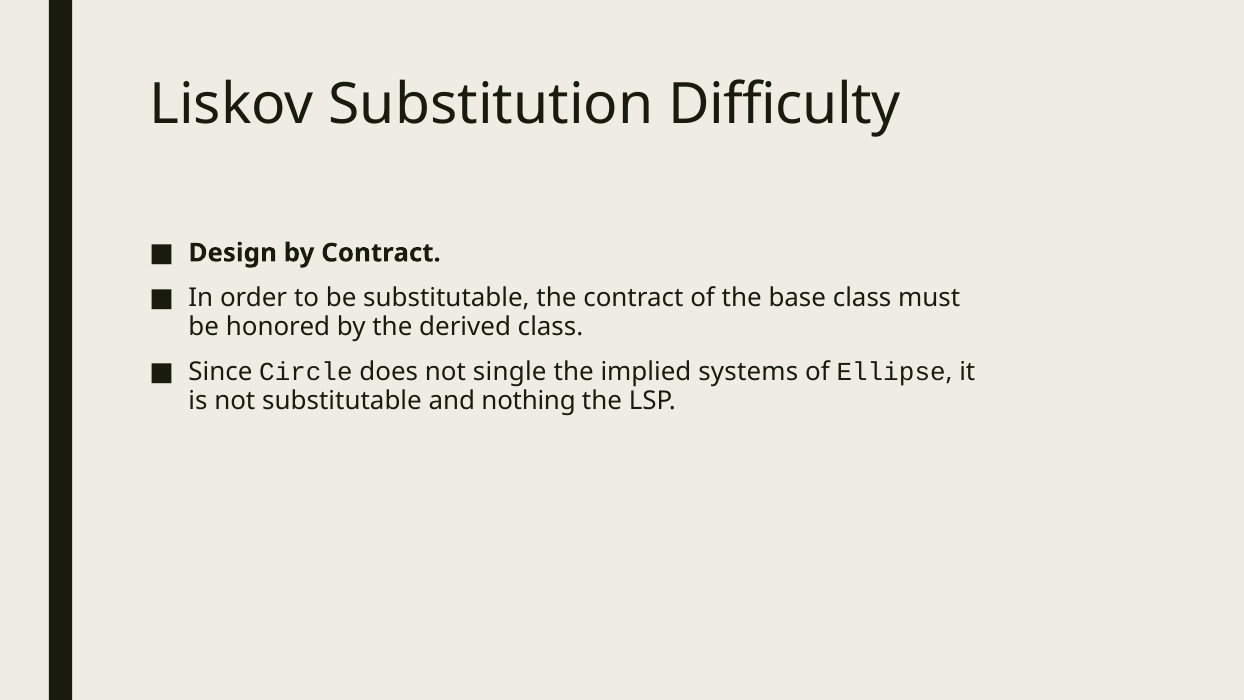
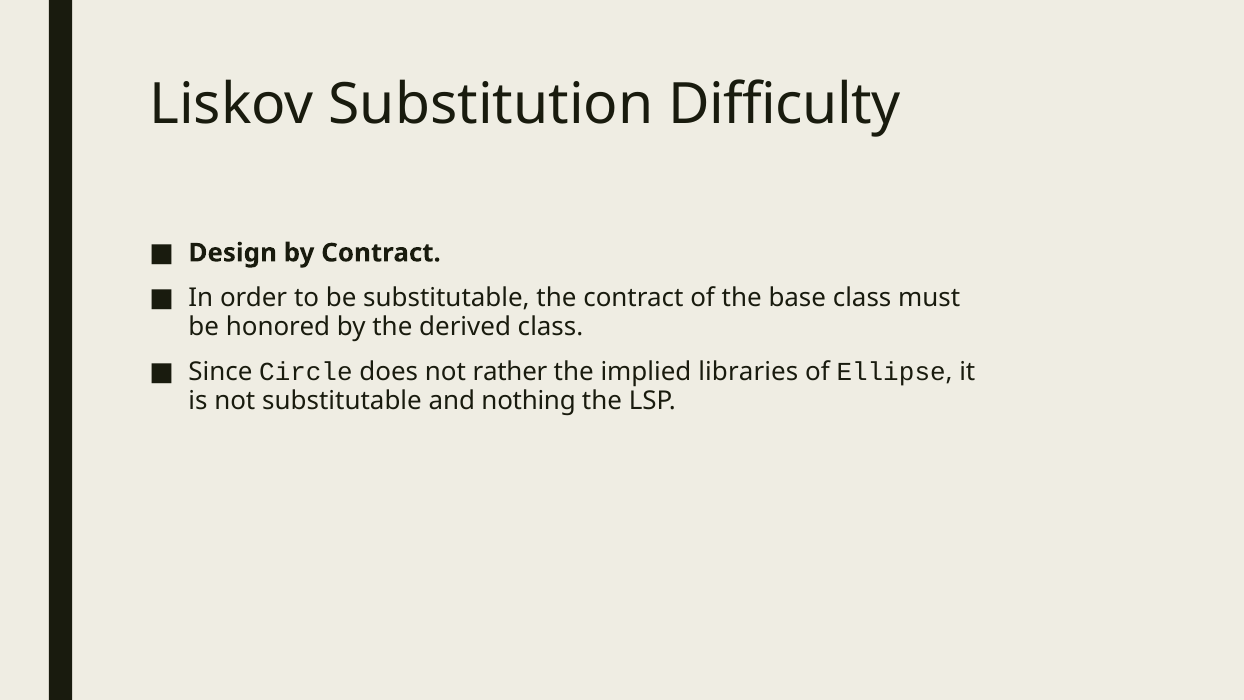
single: single -> rather (510, 372)
systems: systems -> libraries (748, 372)
